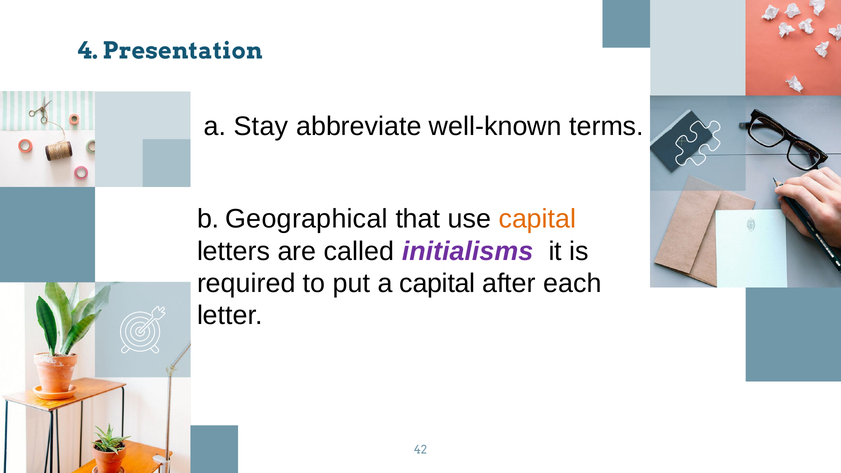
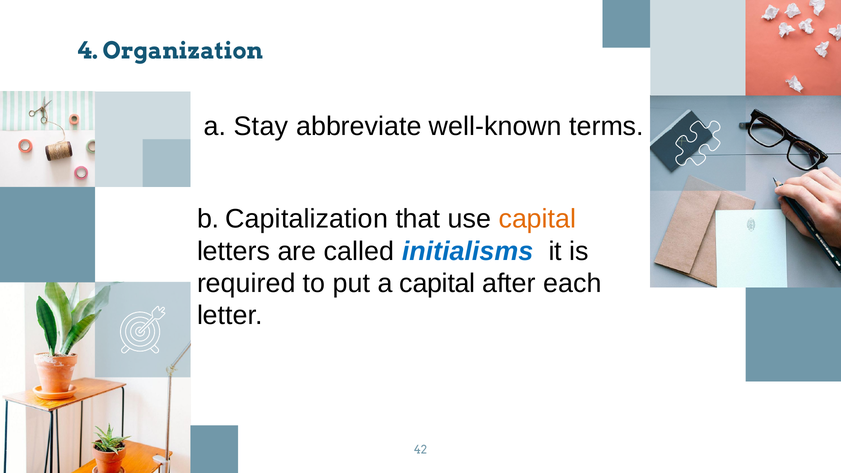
Presentation: Presentation -> Organization (183, 51)
Geographical: Geographical -> Capitalization (307, 219)
initialisms colour: purple -> blue (468, 251)
